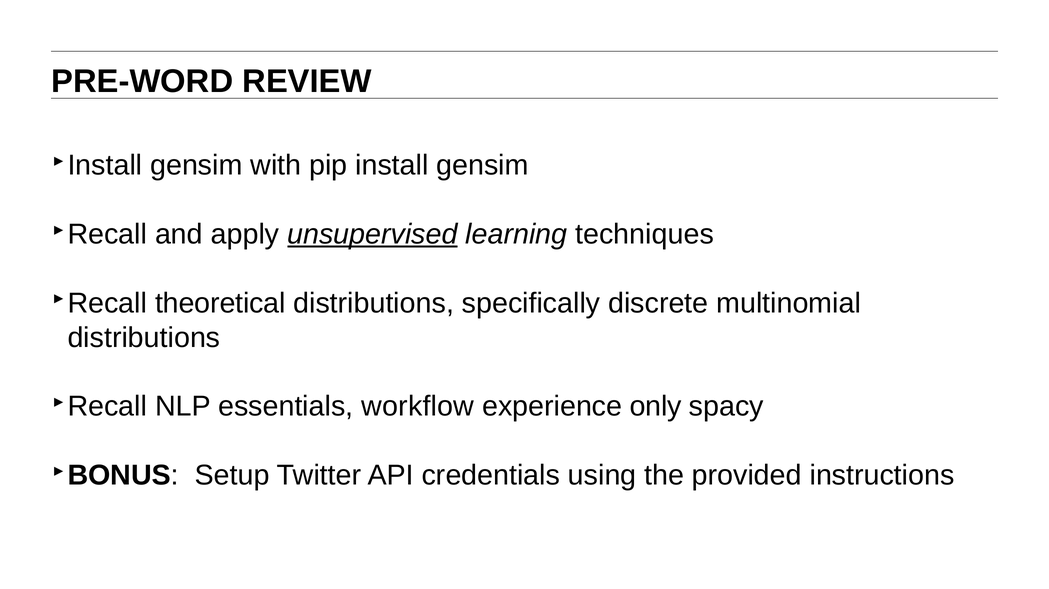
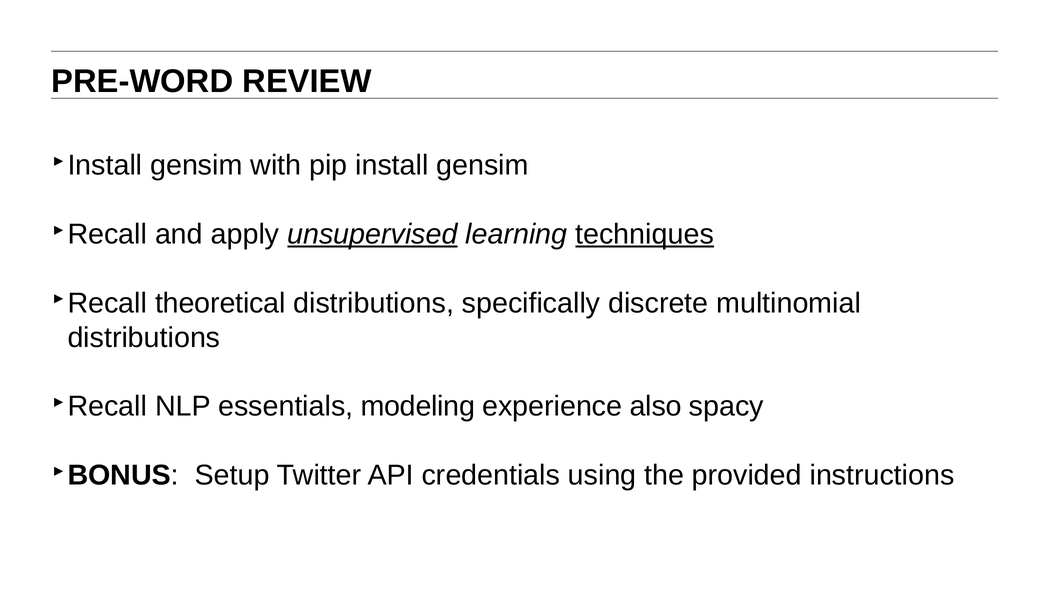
techniques underline: none -> present (645, 234)
workflow: workflow -> modeling (418, 406)
only: only -> also (656, 406)
